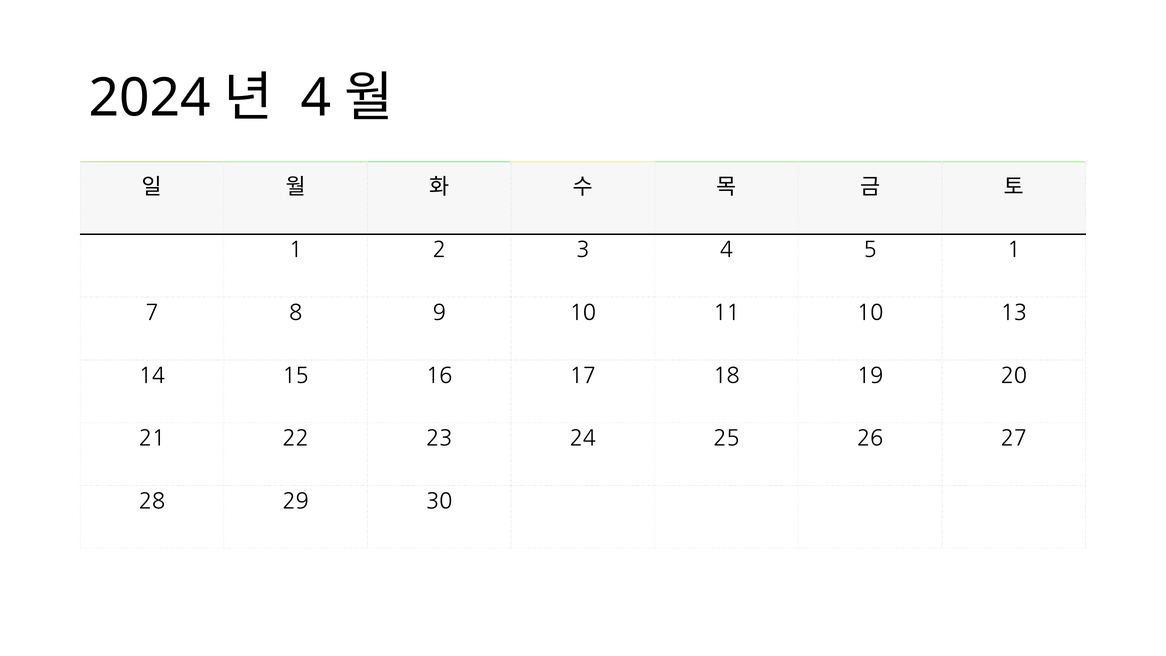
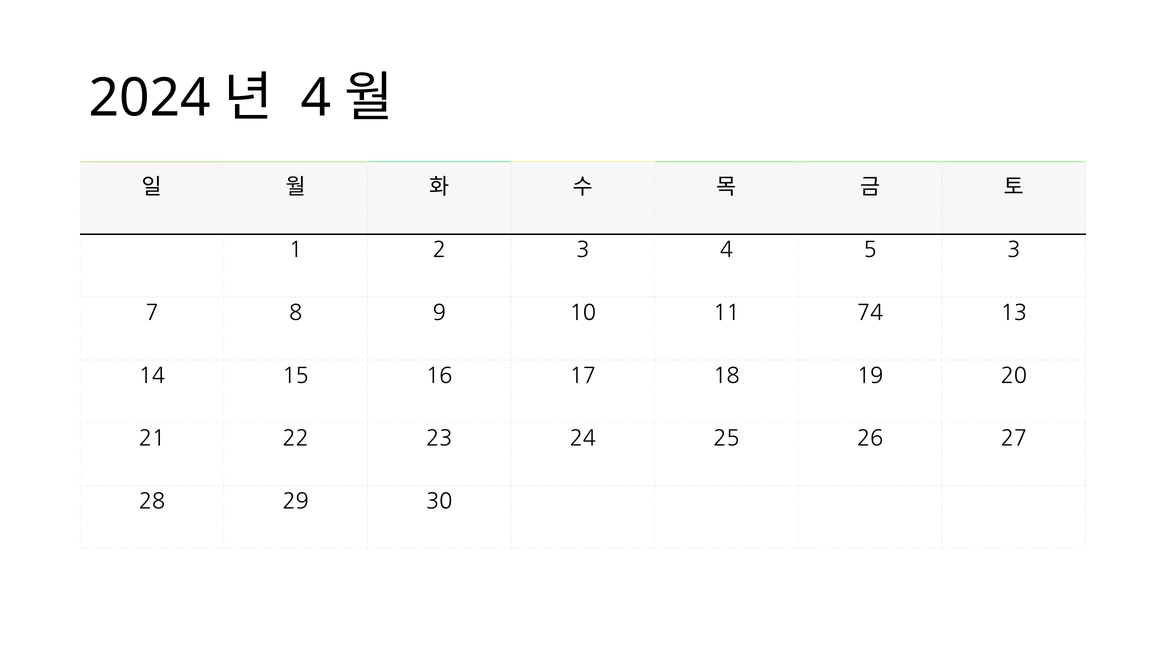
5 1: 1 -> 3 (1014, 250)
11 10: 10 -> 74 (870, 313)
